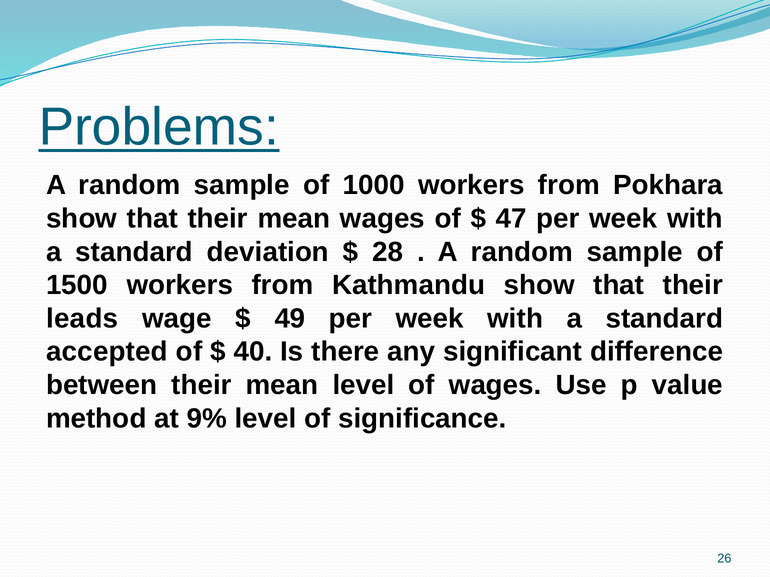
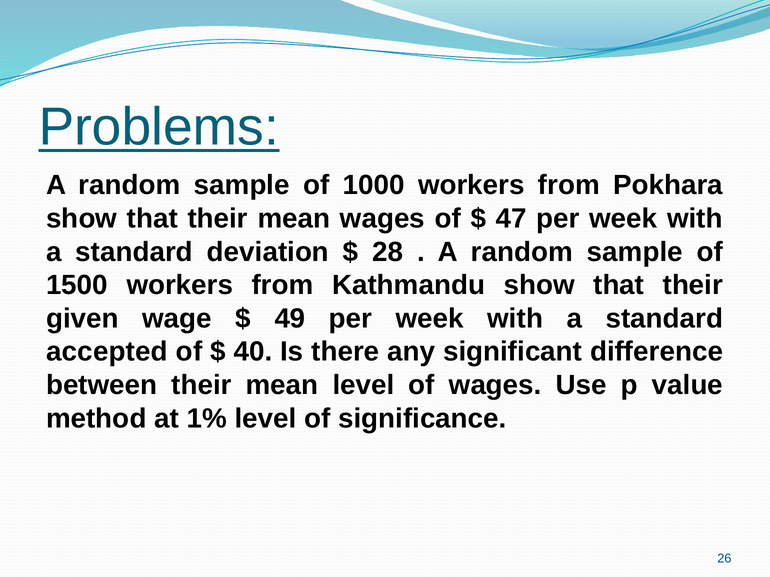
leads: leads -> given (82, 319)
9%: 9% -> 1% (207, 419)
